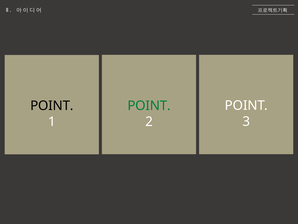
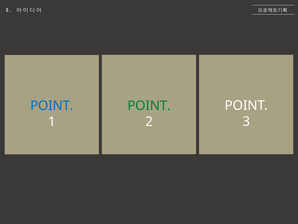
POINT colour: black -> blue (52, 106)
